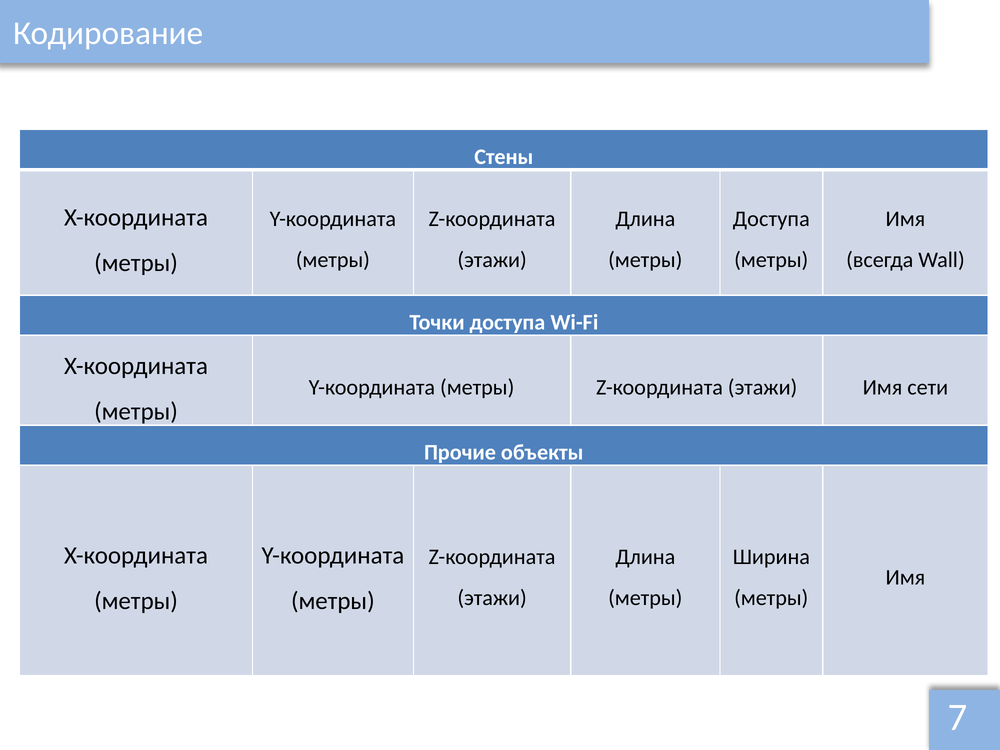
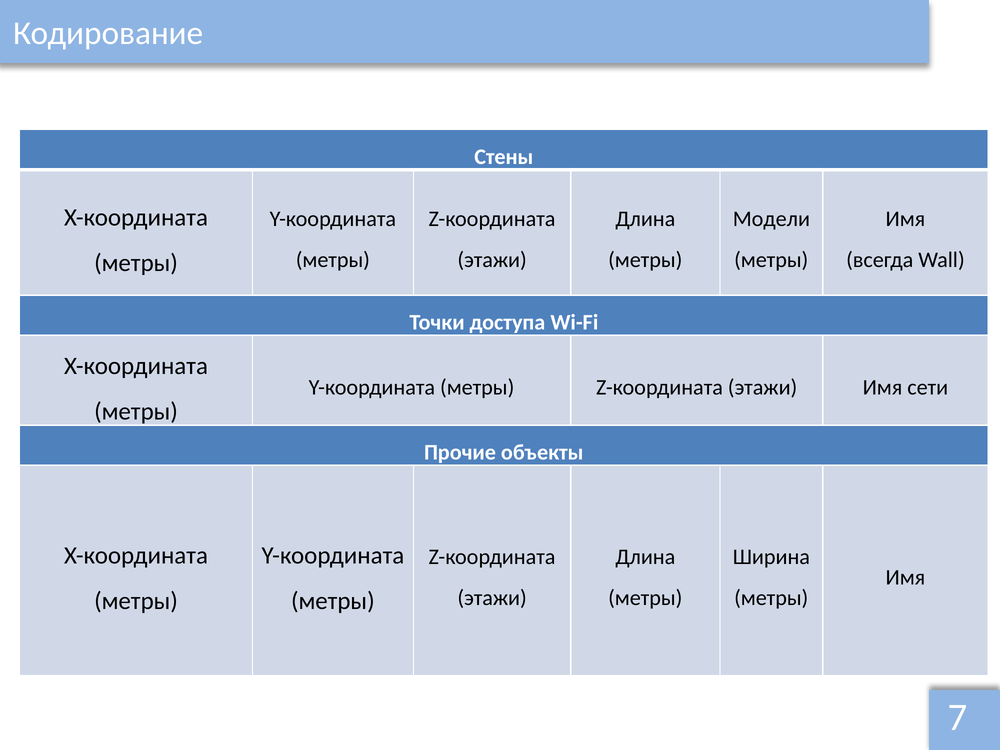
Доступа: Доступа -> Модели (771, 219)
